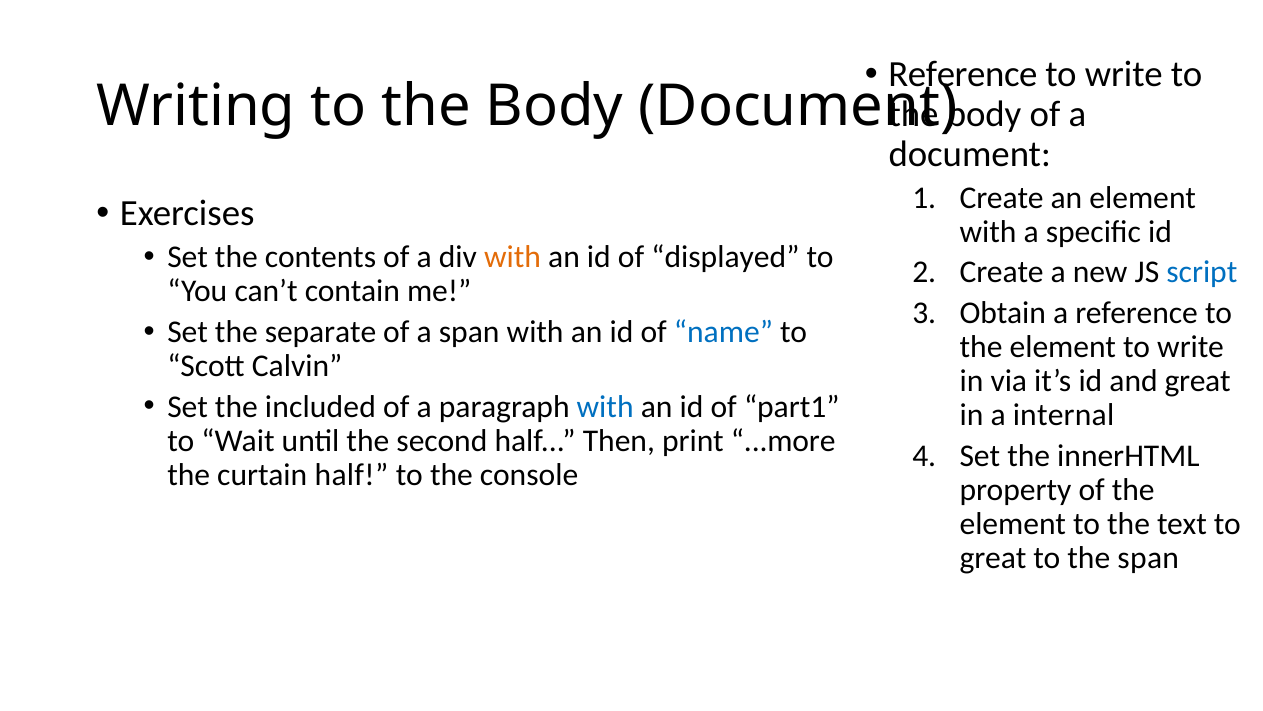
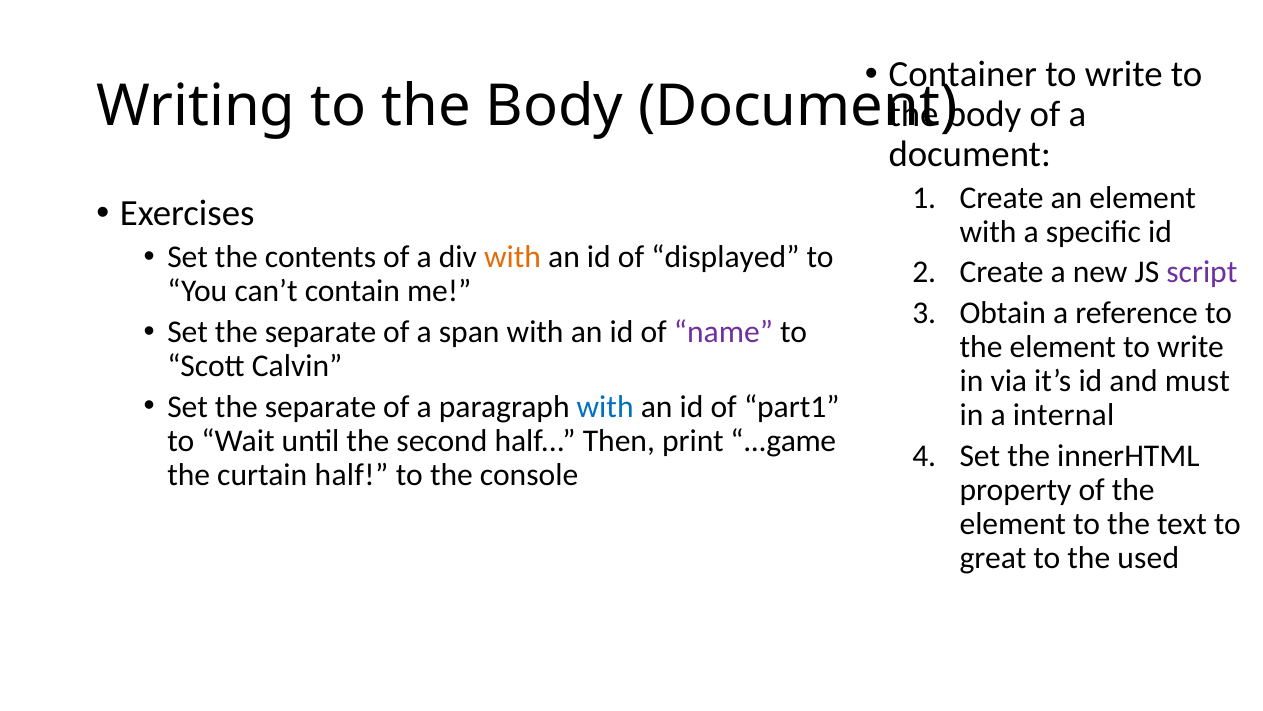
Reference: Reference -> Container (963, 74)
script colour: blue -> purple (1202, 272)
name colour: blue -> purple (723, 332)
and great: great -> must (1197, 381)
included: included -> separate (321, 406)
...more: ...more -> ...game (783, 441)
the span: span -> used (1148, 558)
